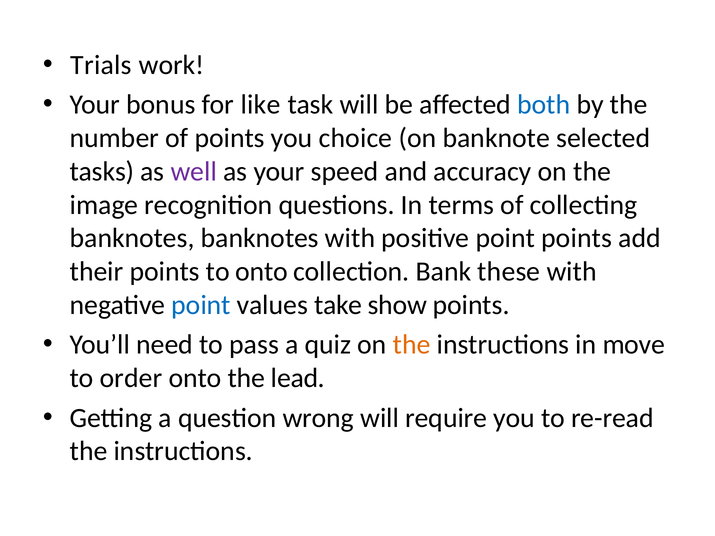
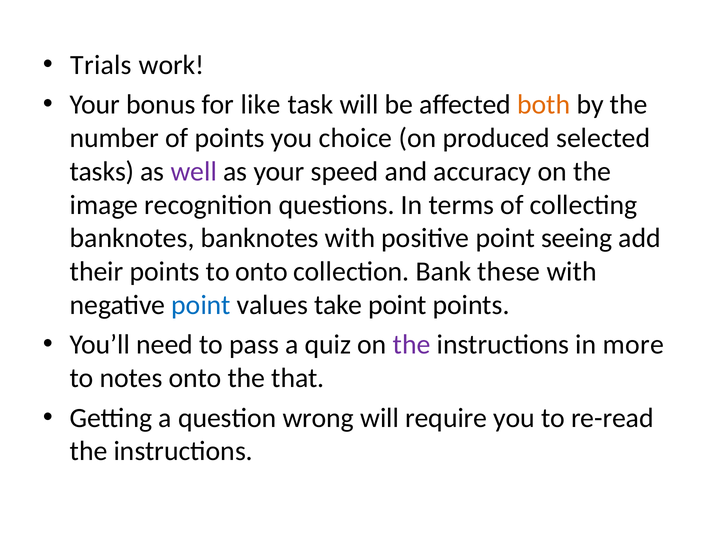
both colour: blue -> orange (544, 105)
banknote: banknote -> produced (496, 138)
point points: points -> seeing (577, 238)
take show: show -> point (397, 305)
the colour: orange -> purple (412, 345)
move: move -> more (633, 345)
order: order -> notes (131, 378)
lead: lead -> that (298, 378)
